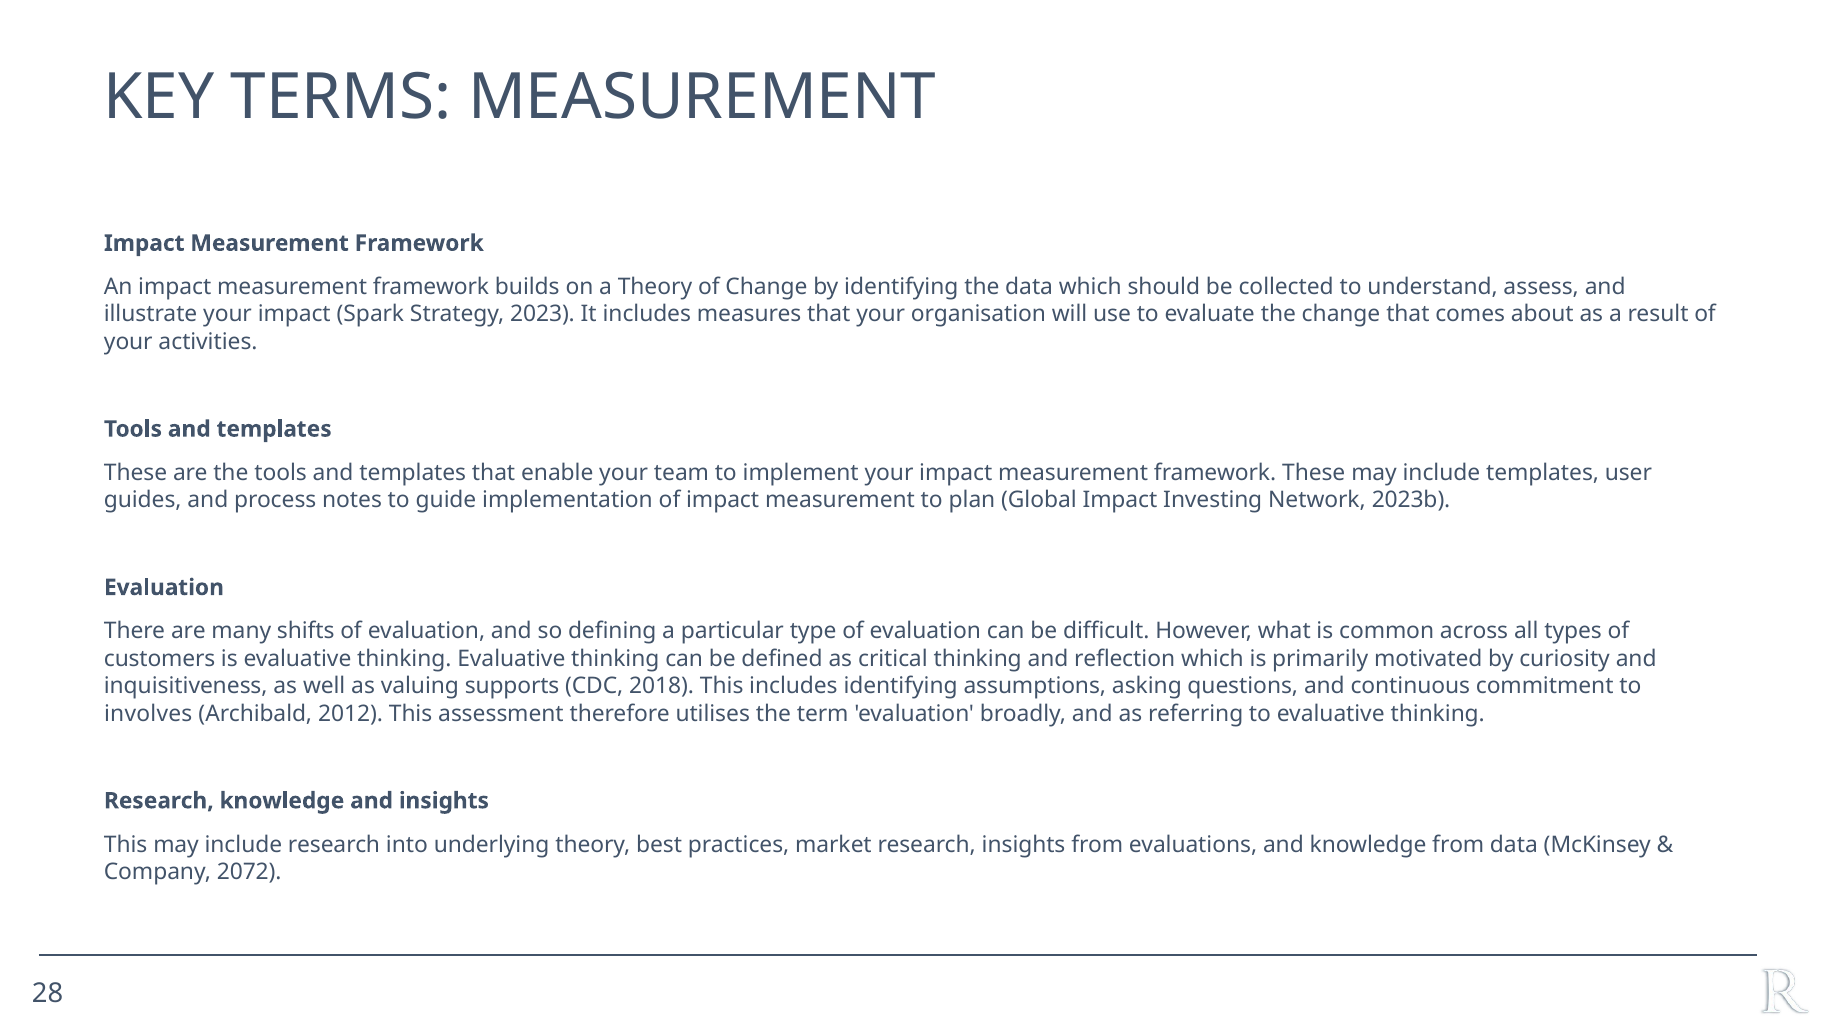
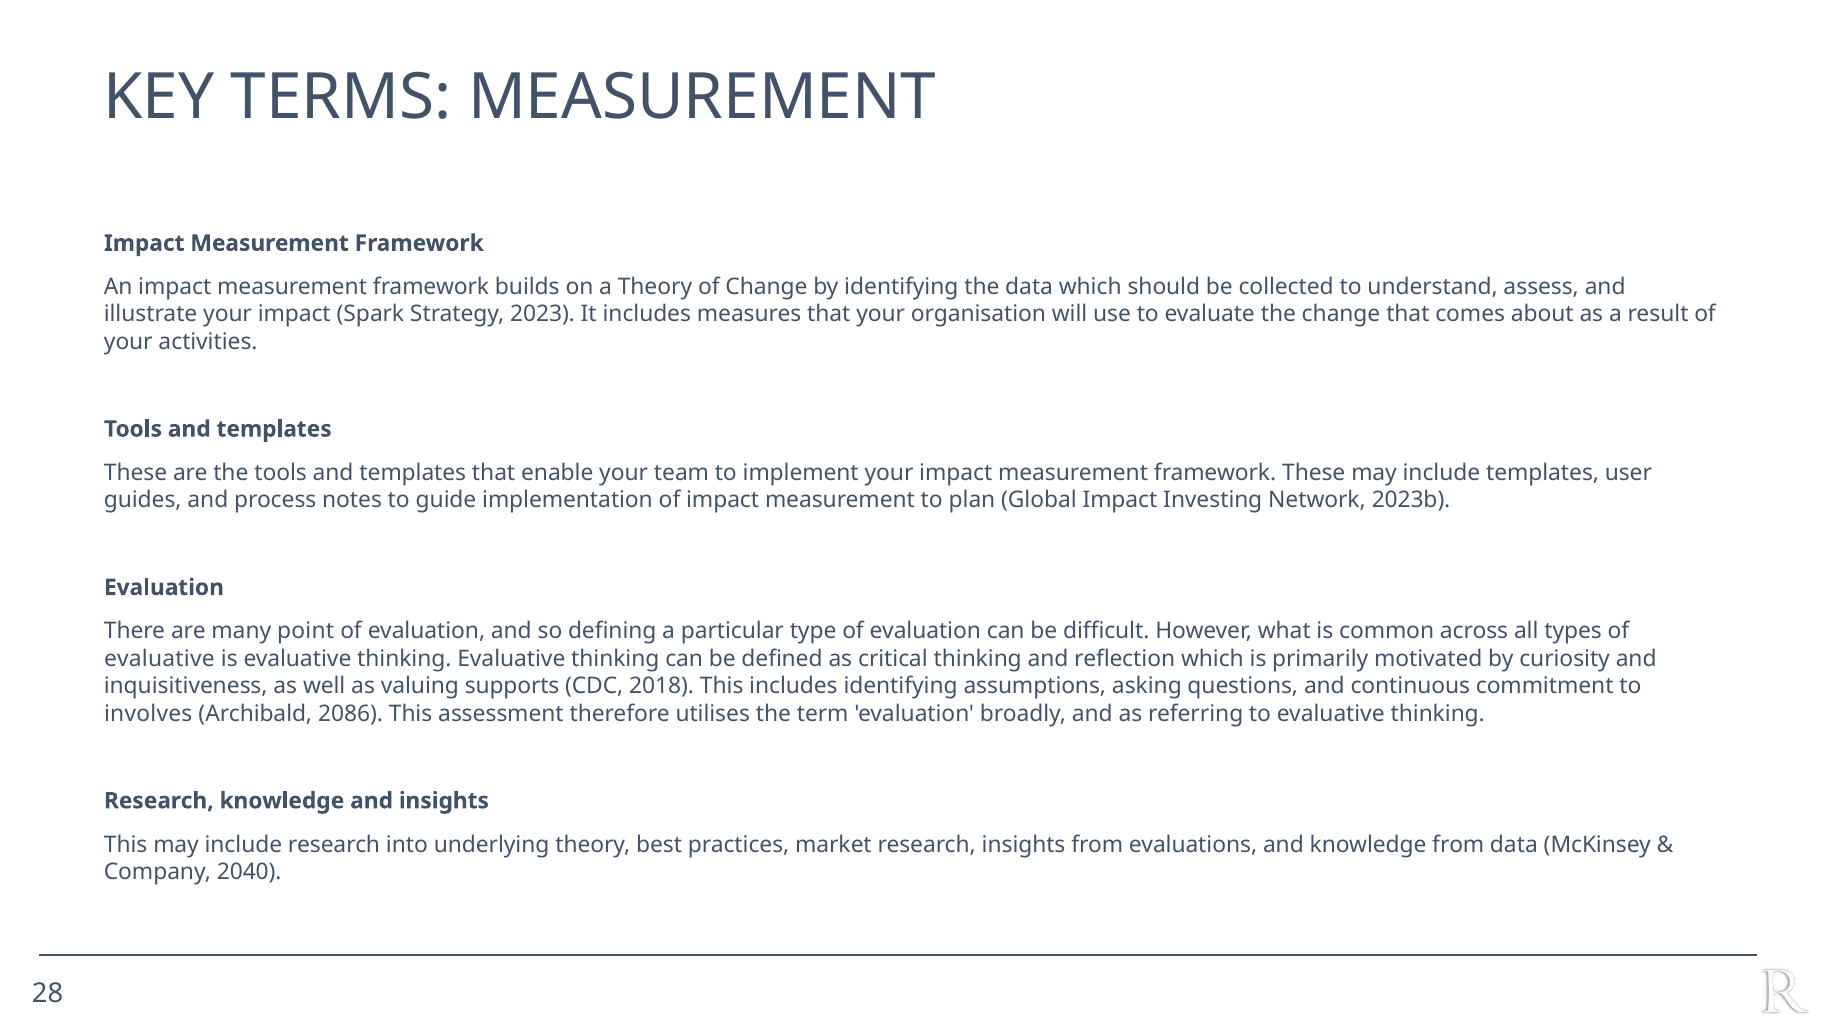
shifts: shifts -> point (306, 631)
customers: customers -> evaluative (159, 658)
2012: 2012 -> 2086 (351, 713)
2072: 2072 -> 2040 (249, 872)
